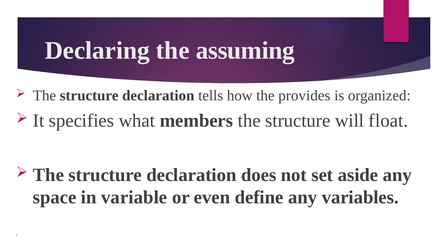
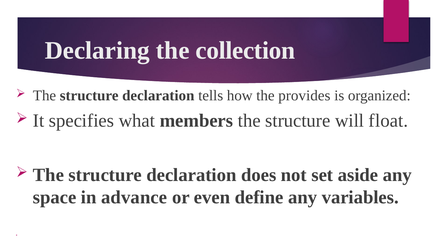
assuming: assuming -> collection (245, 51)
variable: variable -> advance (134, 197)
